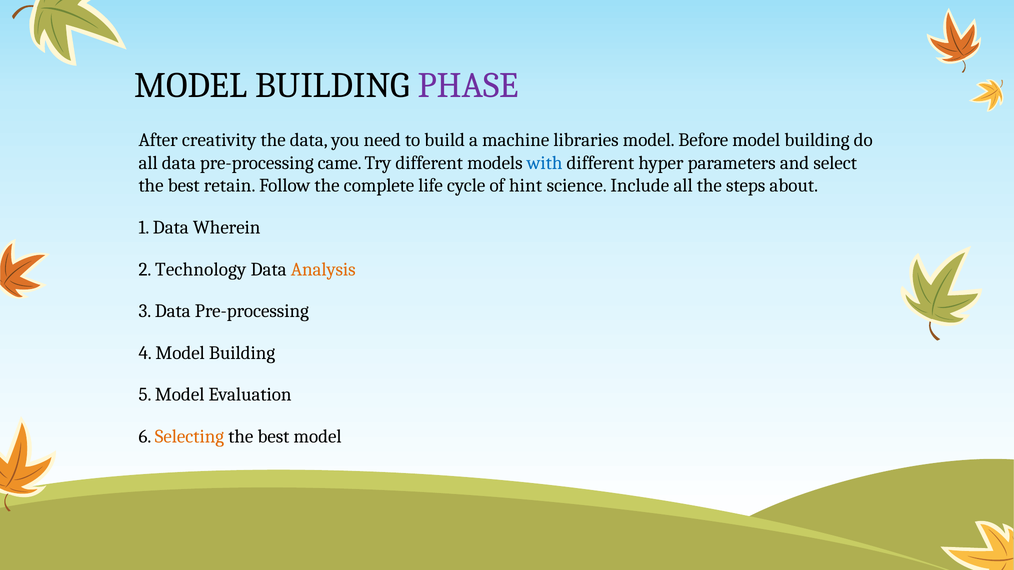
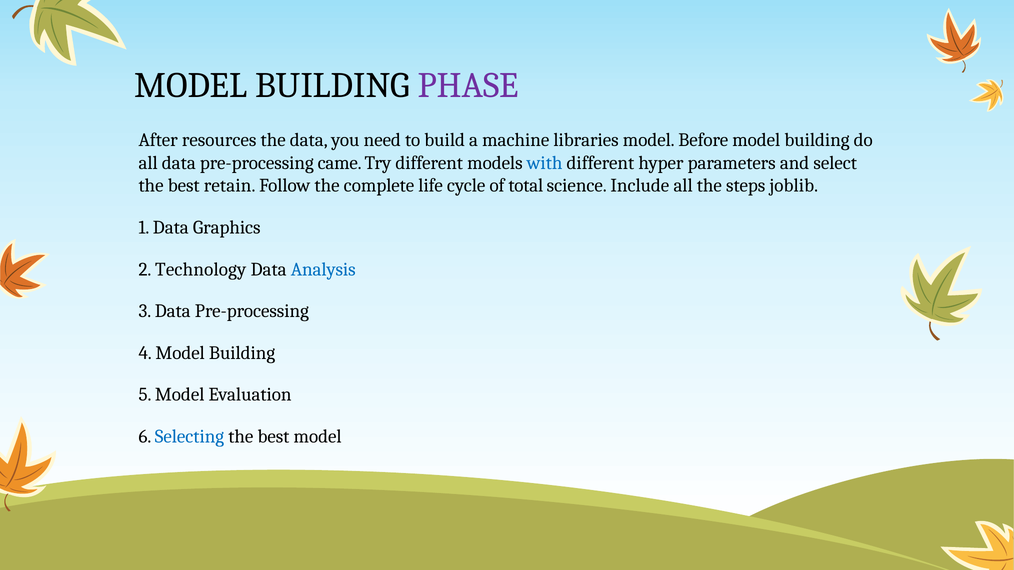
creativity: creativity -> resources (219, 140)
hint: hint -> total (526, 186)
about: about -> joblib (794, 186)
Wherein: Wherein -> Graphics (227, 228)
Analysis colour: orange -> blue (323, 269)
Selecting colour: orange -> blue (189, 437)
